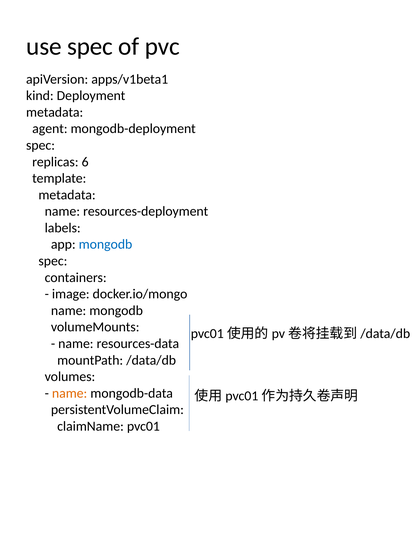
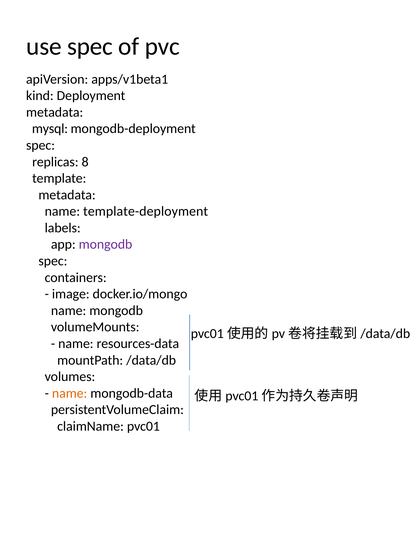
agent: agent -> mysql (50, 129)
6: 6 -> 8 (85, 162)
resources-deployment: resources-deployment -> template-deployment (146, 211)
mongodb colour: blue -> purple (105, 244)
